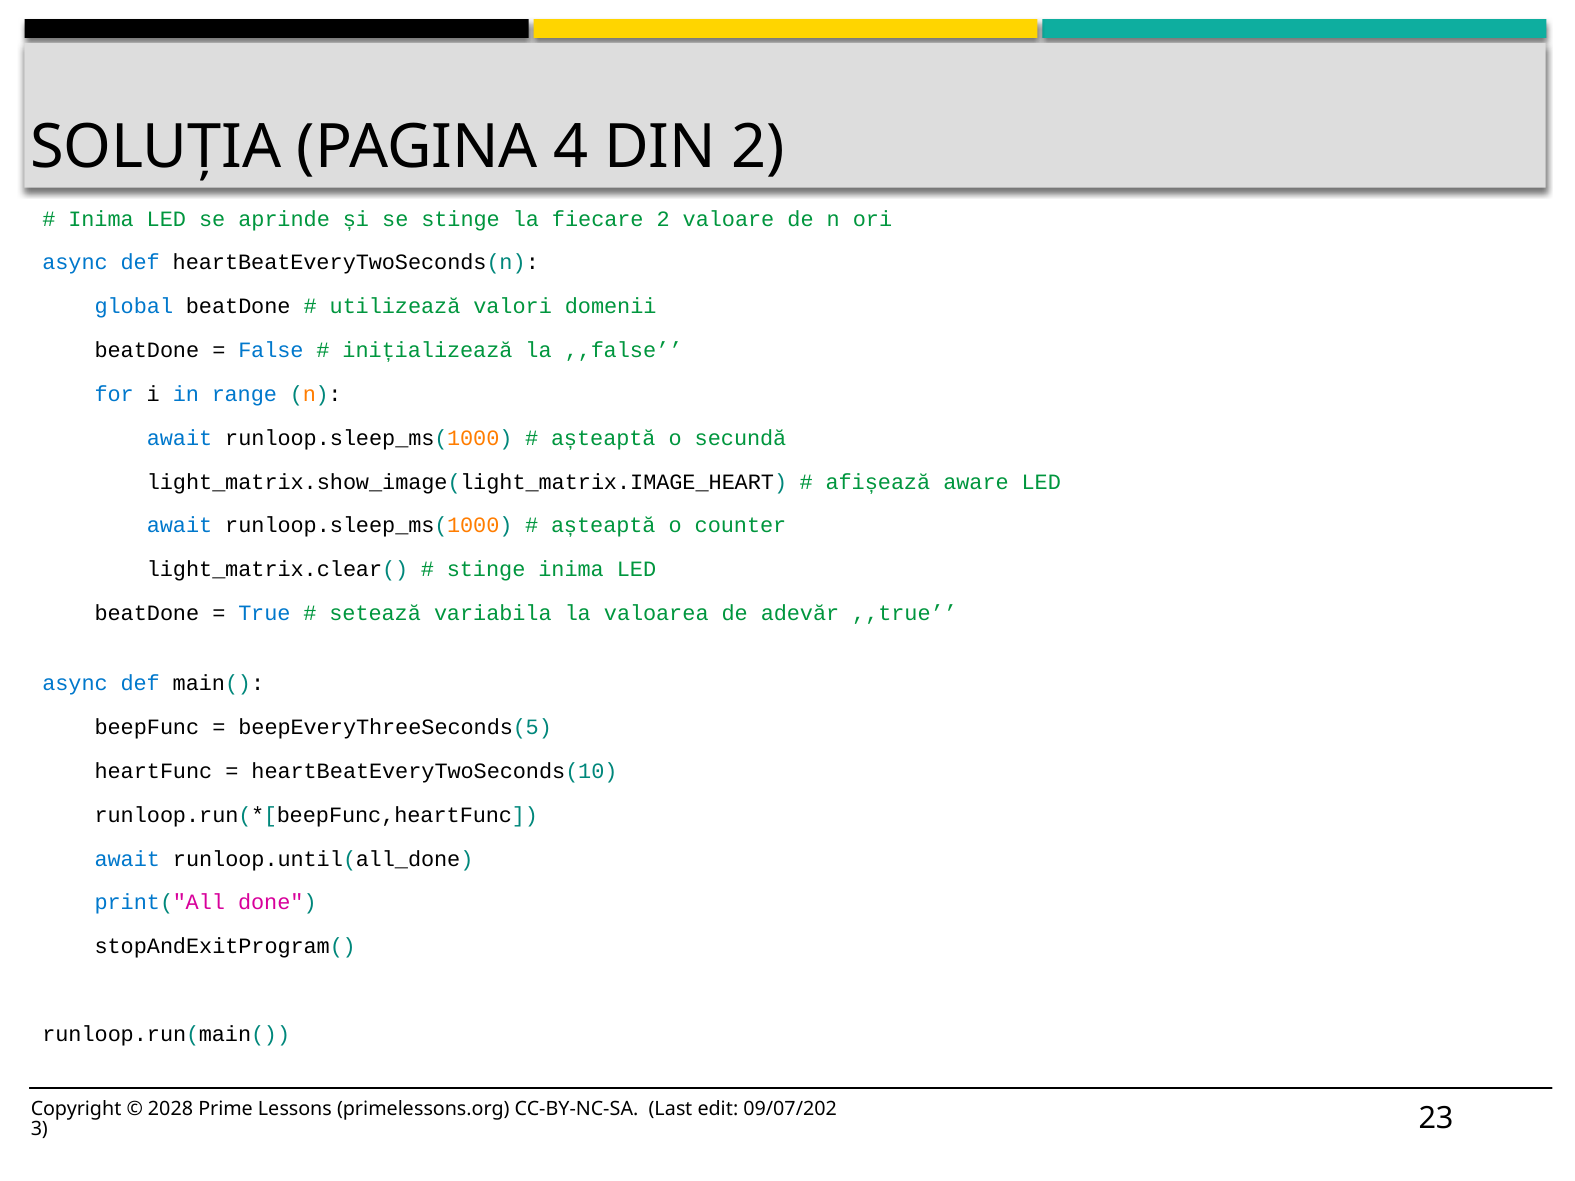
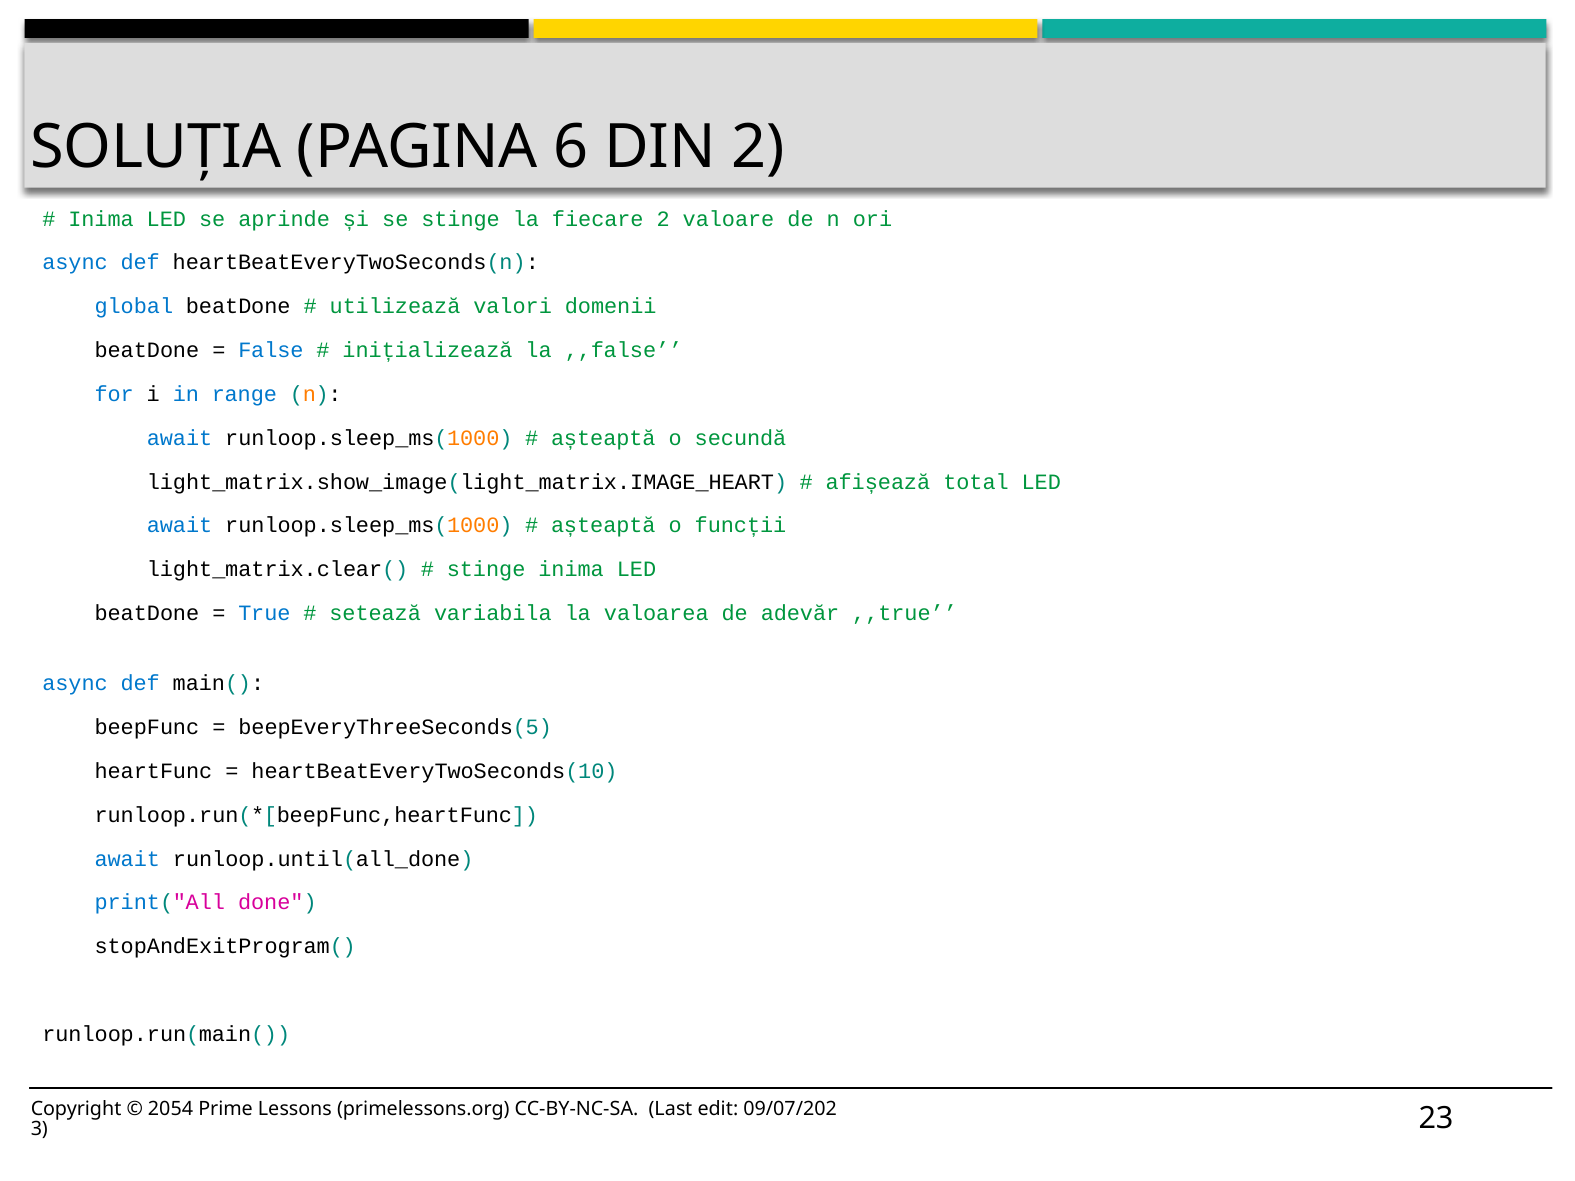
4: 4 -> 6 (571, 148)
aware: aware -> total (976, 482)
counter: counter -> funcții (740, 526)
2028: 2028 -> 2054 (171, 1110)
